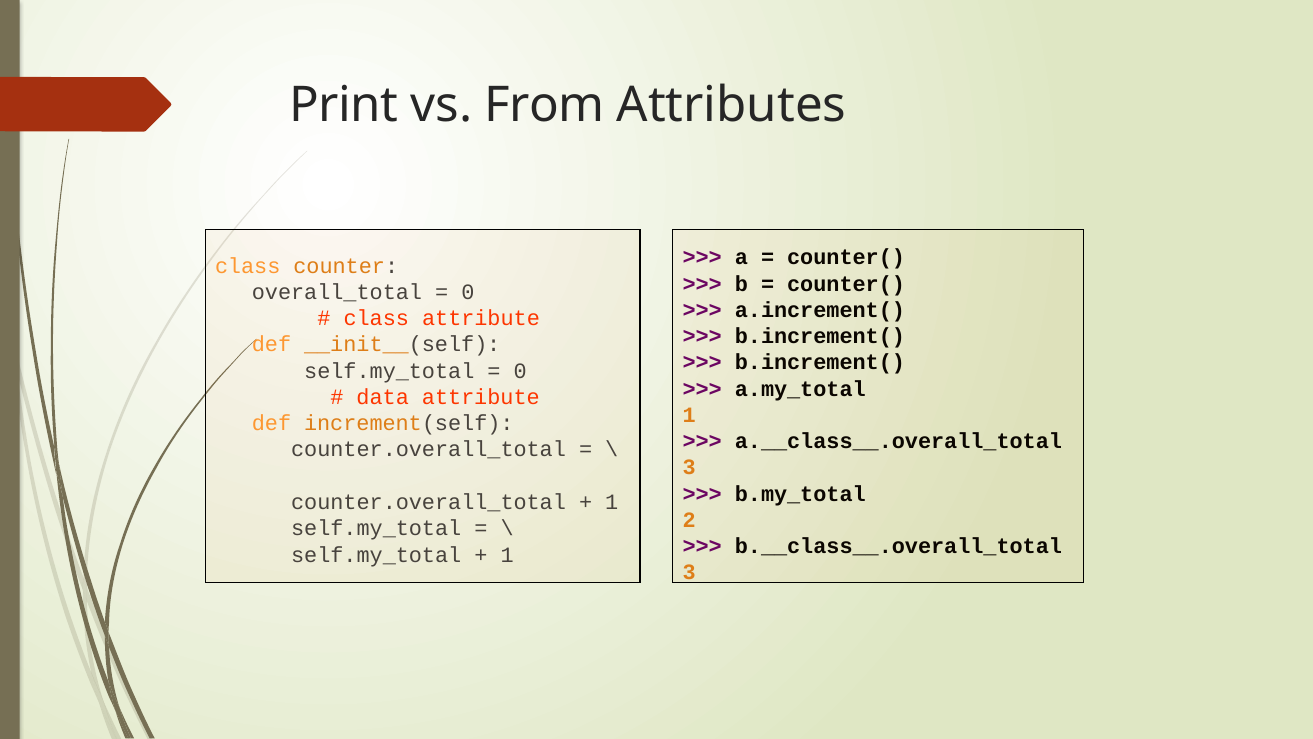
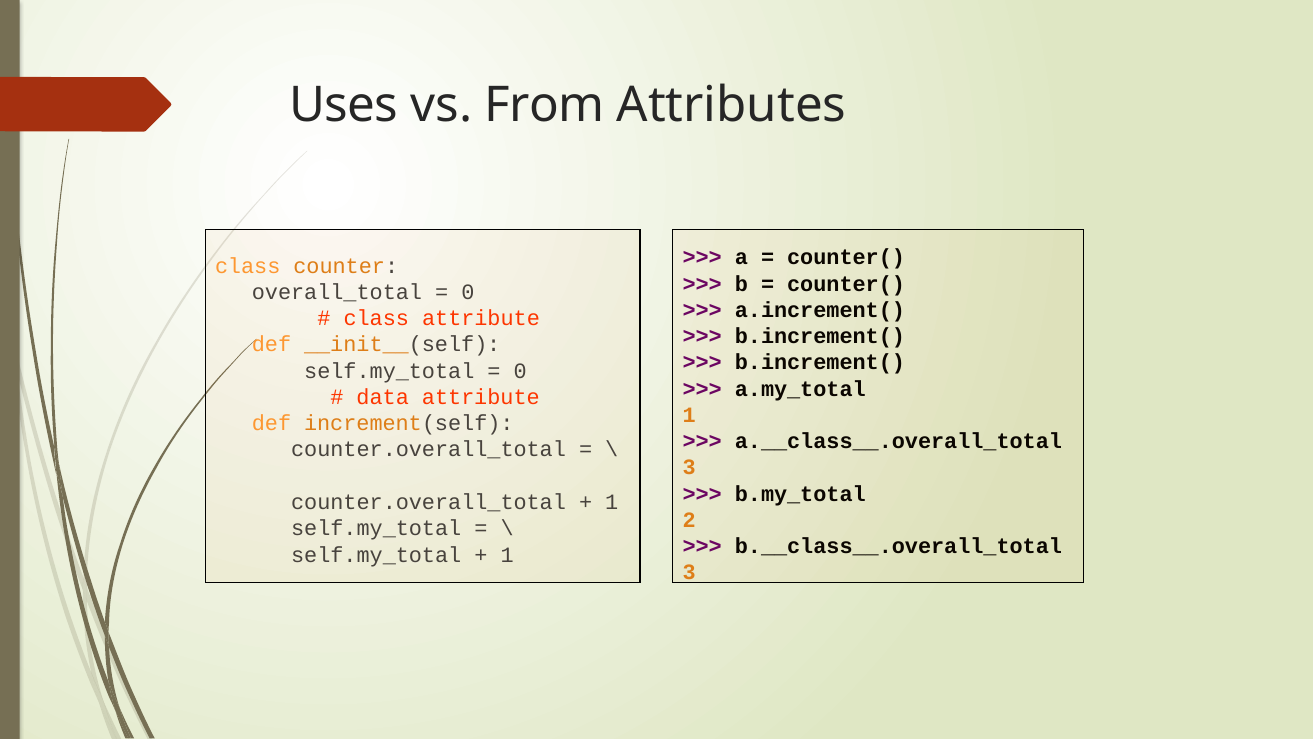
Print: Print -> Uses (344, 105)
